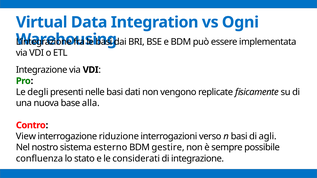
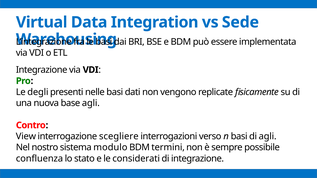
Ogni: Ogni -> Sede (240, 22)
base alla: alla -> agli (91, 103)
riduzione: riduzione -> scegliere (119, 137)
esterno: esterno -> modulo (110, 148)
gestire: gestire -> termini (168, 148)
